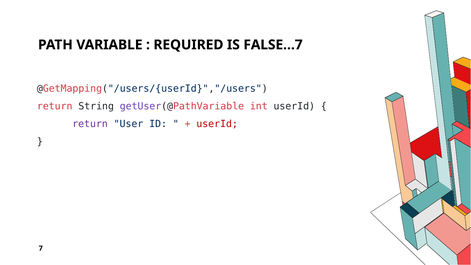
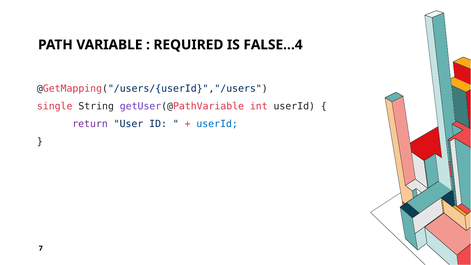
FALSE…7: FALSE…7 -> FALSE…4 (273, 45)
return: return -> single (55, 106)
userId colour: red -> blue (217, 124)
